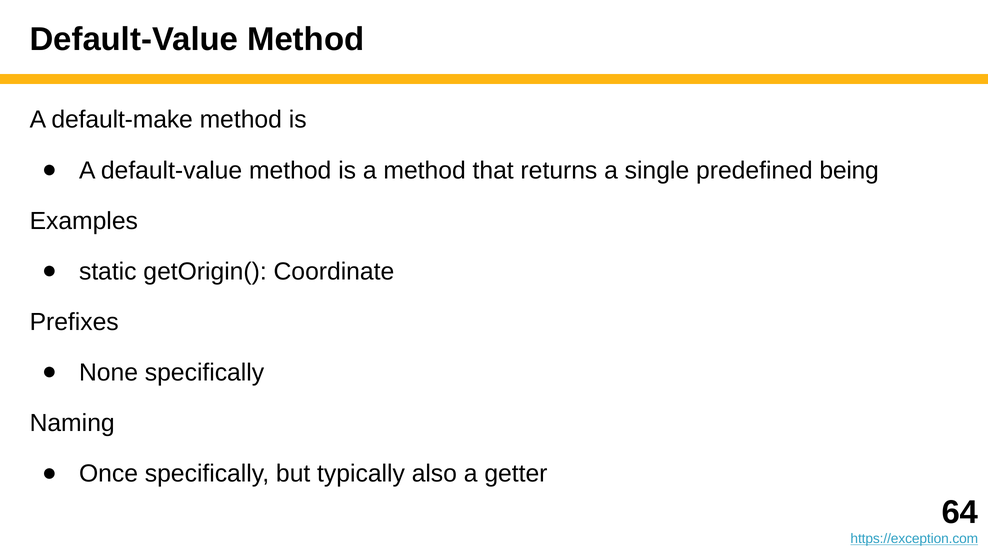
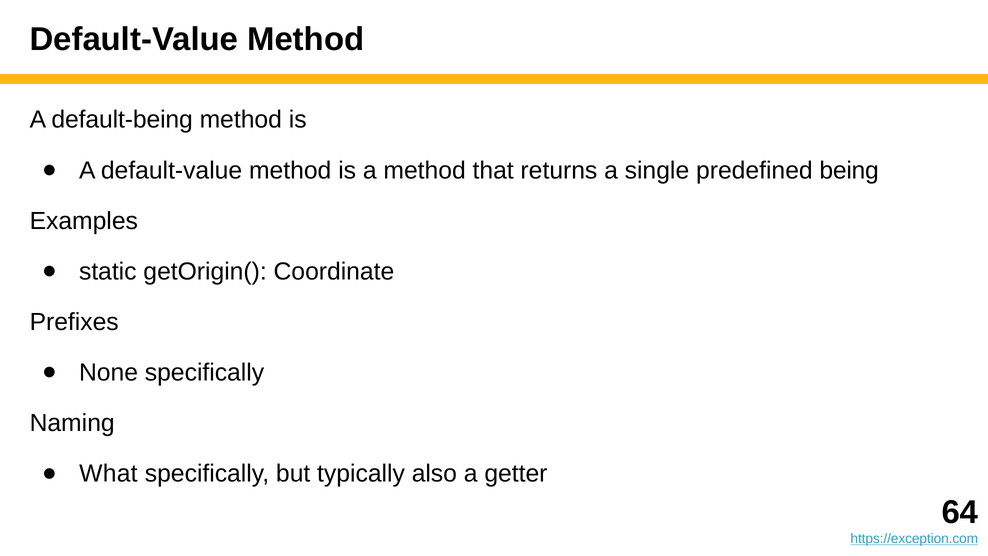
default-make: default-make -> default-being (122, 120)
Once: Once -> What (108, 473)
